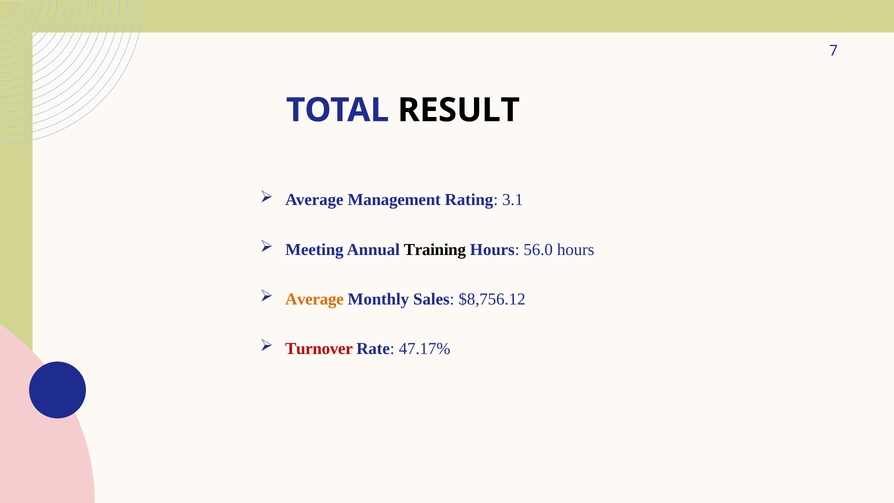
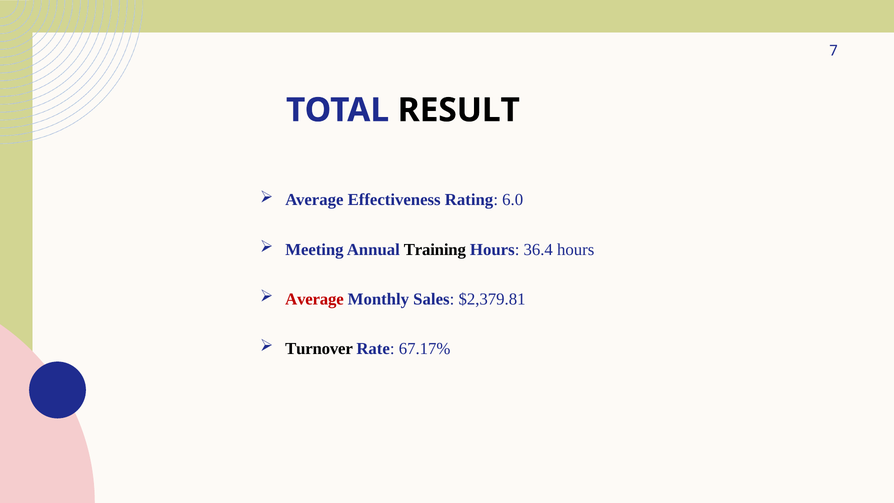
Management: Management -> Effectiveness (394, 200)
3.1: 3.1 -> 6.0 (513, 200)
56.0: 56.0 -> 36.4 (538, 249)
Average colour: orange -> red (314, 299)
$8,756.12: $8,756.12 -> $2,379.81 (492, 299)
Turnover colour: red -> black (319, 349)
47.17%: 47.17% -> 67.17% (425, 349)
